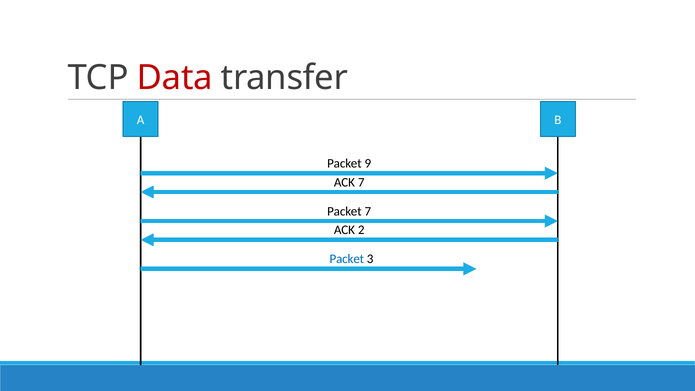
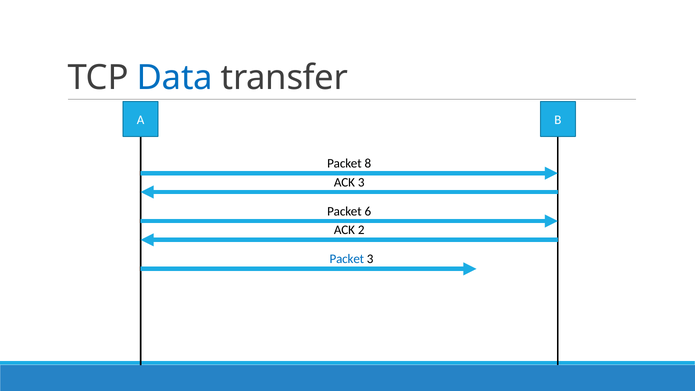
Data colour: red -> blue (175, 78)
9: 9 -> 8 (368, 163)
ACK 7: 7 -> 3 (361, 182)
Packet 7: 7 -> 6 (368, 211)
